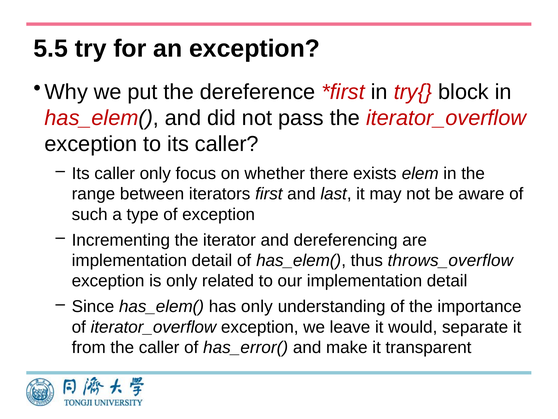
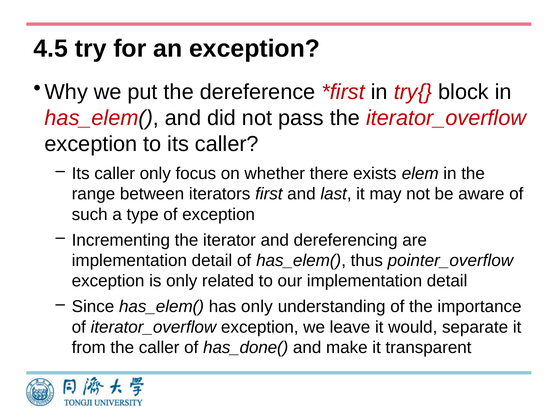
5.5: 5.5 -> 4.5 (51, 49)
throws_overflow: throws_overflow -> pointer_overflow (450, 260)
has_error(: has_error( -> has_done( (246, 347)
